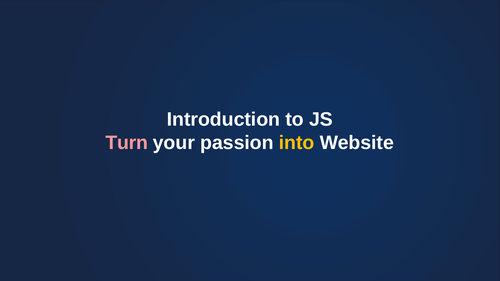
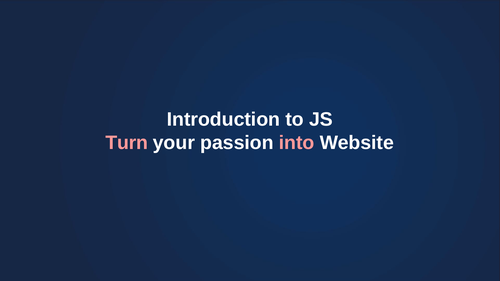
into colour: yellow -> pink (297, 143)
